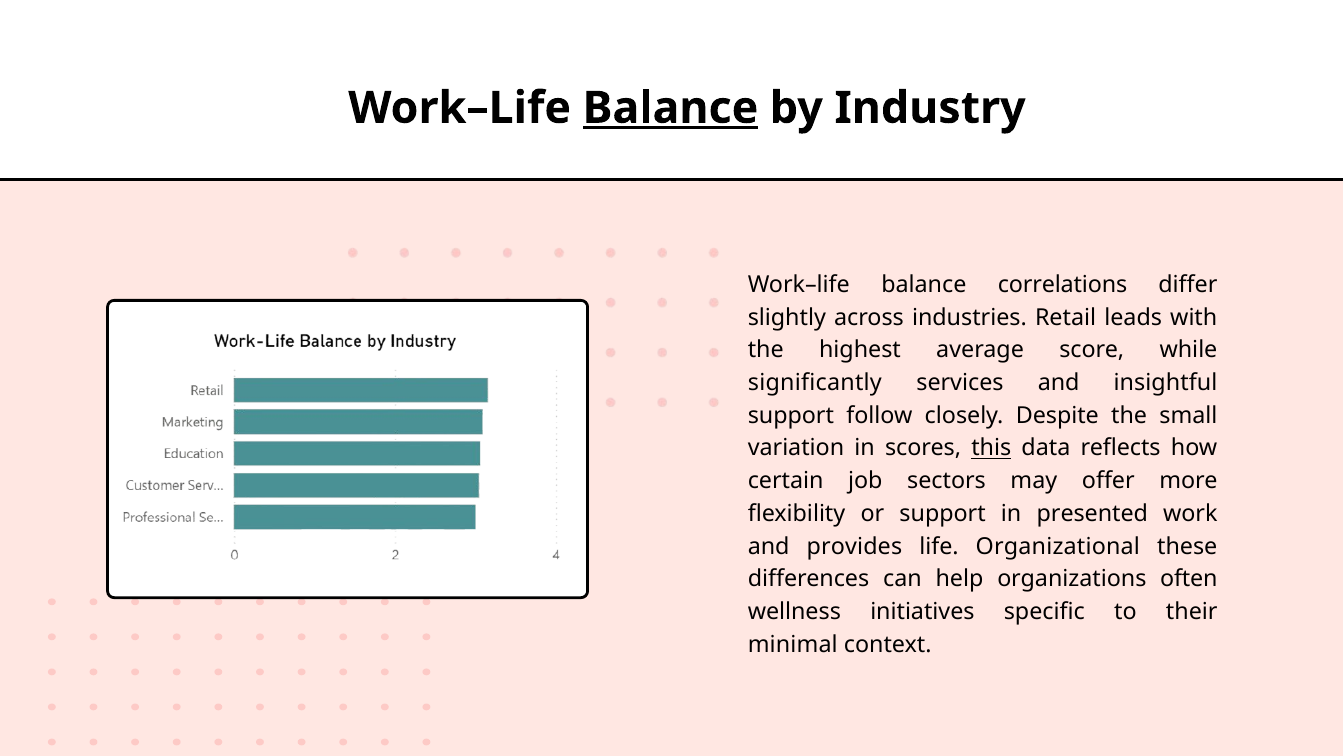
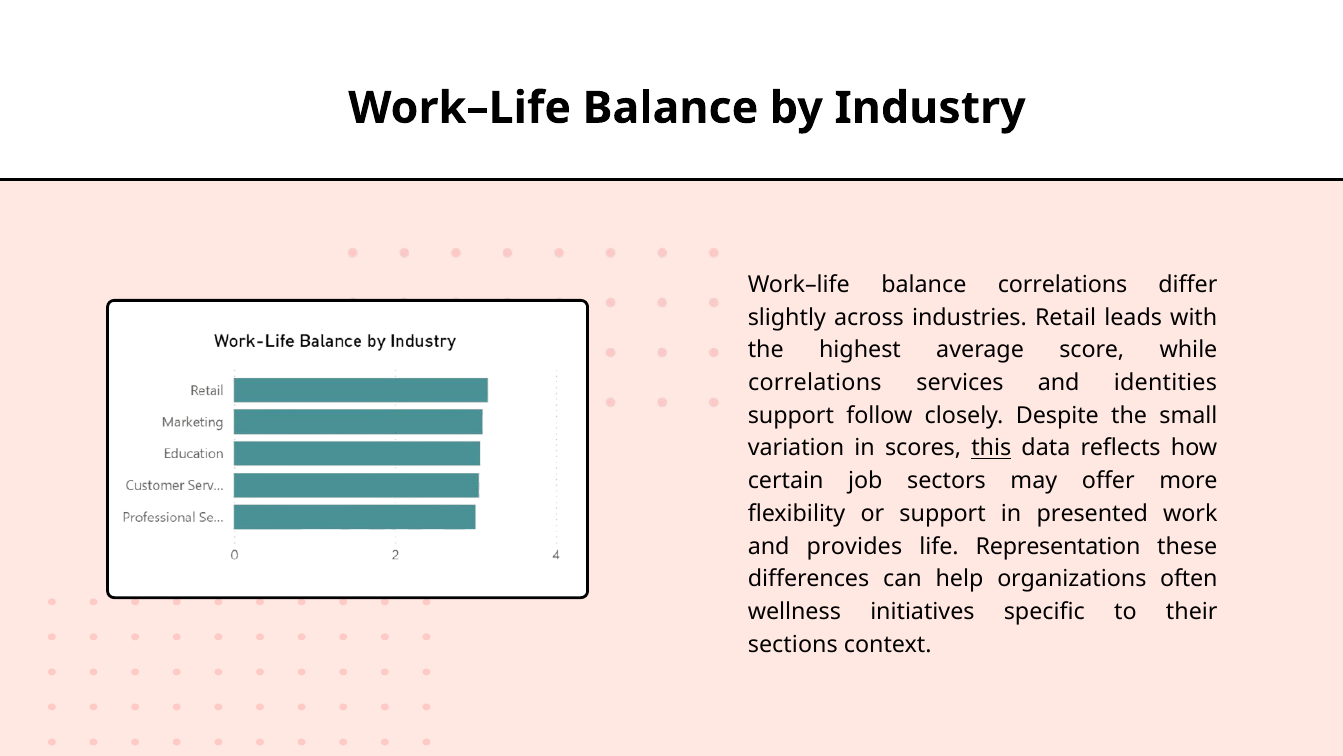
Balance underline: present -> none (670, 108)
significantly: significantly -> correlations (815, 383)
insightful: insightful -> identities (1165, 383)
Organizational: Organizational -> Representation (1058, 546)
minimal: minimal -> sections (793, 644)
